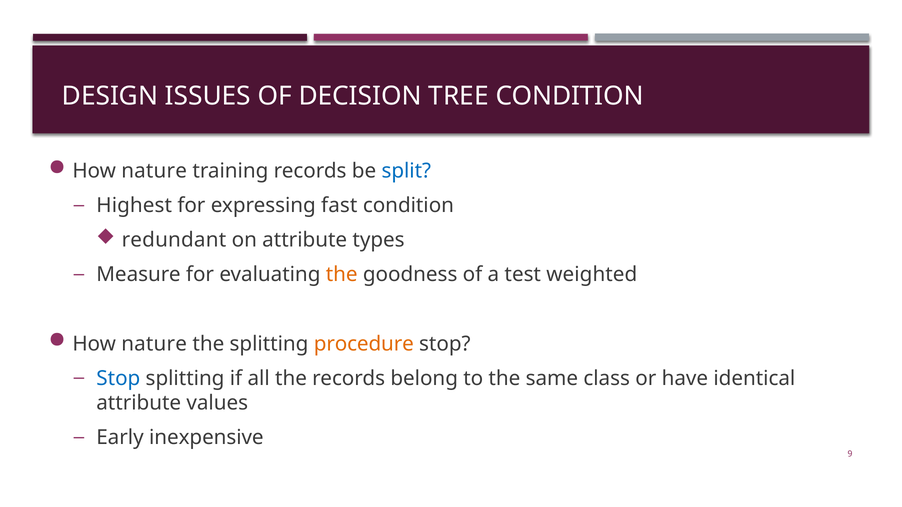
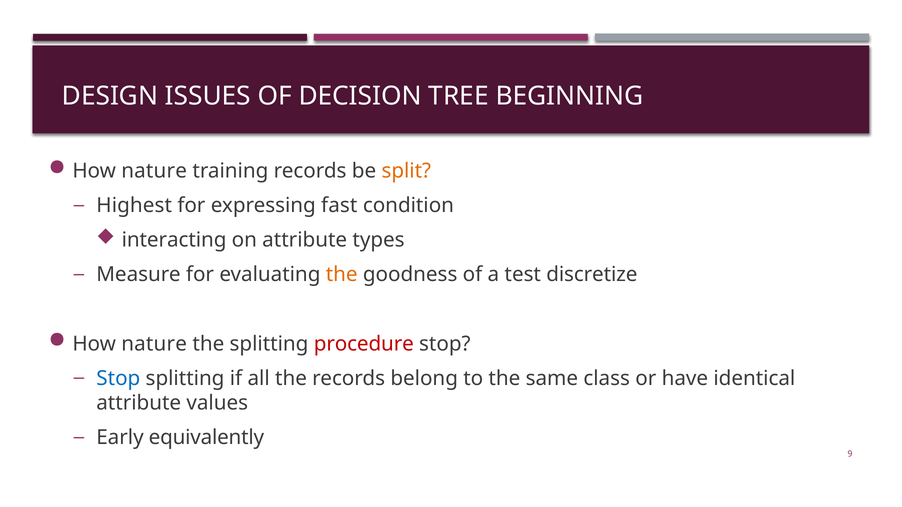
TREE CONDITION: CONDITION -> BEGINNING (569, 96)
split colour: blue -> orange (406, 171)
redundant: redundant -> interacting (174, 240)
weighted: weighted -> discretize (592, 275)
procedure colour: orange -> red (364, 344)
inexpensive: inexpensive -> equivalently (206, 438)
